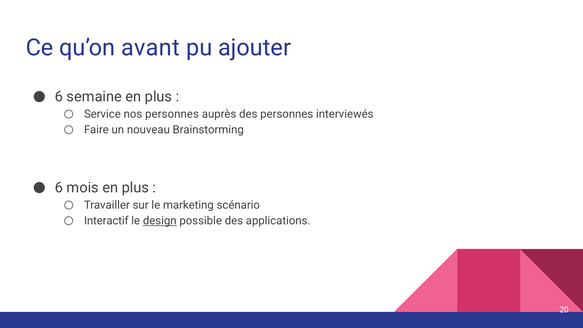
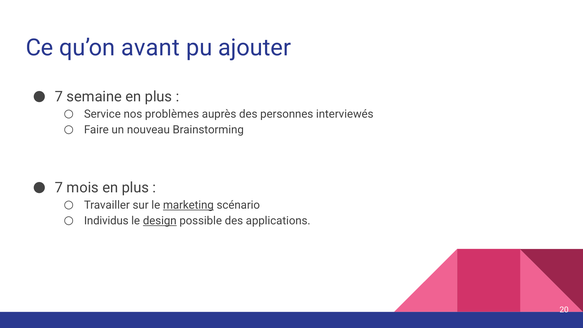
6: 6 -> 7 (59, 97)
nos personnes: personnes -> problèmes (172, 114)
6: 6 -> 7 (59, 188)
marketing underline: none -> present (188, 205)
Interactif: Interactif -> Individus (106, 221)
